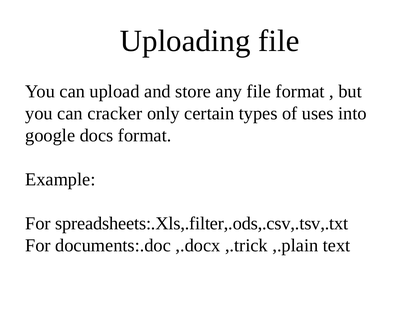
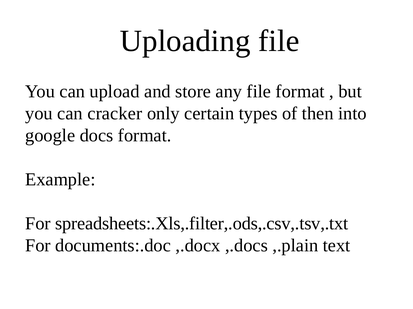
uses: uses -> then (318, 114)
,.trick: ,.trick -> ,.docs (246, 246)
